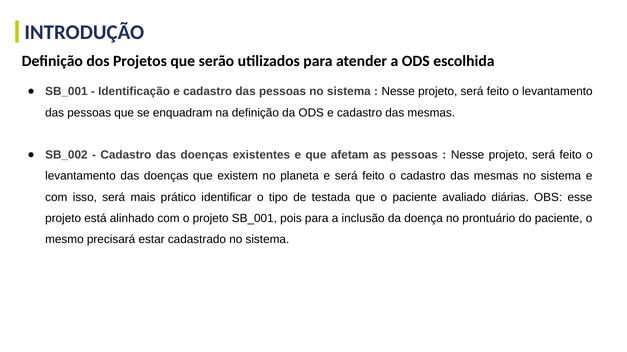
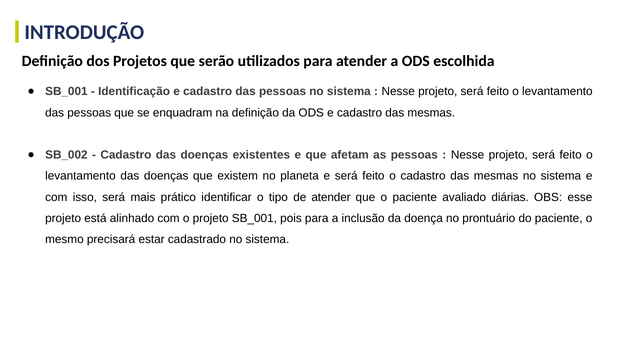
de testada: testada -> atender (331, 198)
